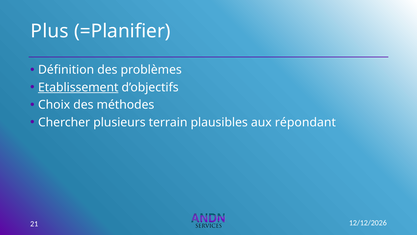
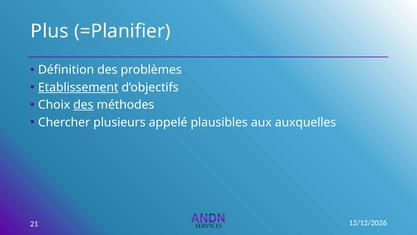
des underline: none -> present (83, 105)
terrain: terrain -> appelé (168, 122)
répondant: répondant -> auxquelles (305, 122)
